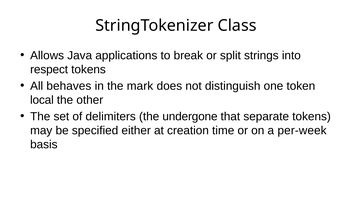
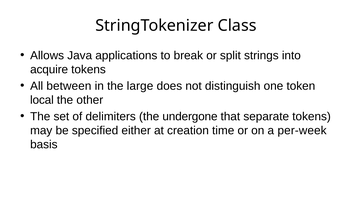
respect: respect -> acquire (49, 69)
behaves: behaves -> between (69, 86)
mark: mark -> large (140, 86)
